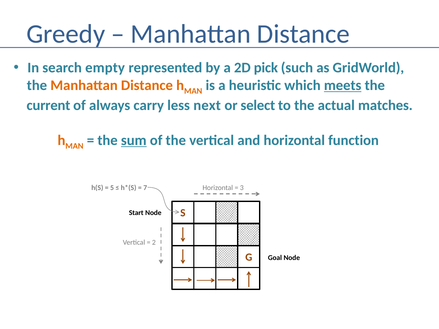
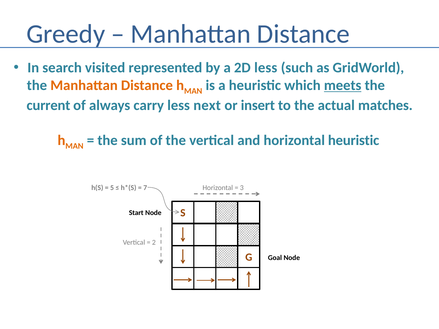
empty: empty -> visited (105, 68)
2D pick: pick -> less (266, 68)
select: select -> insert (258, 105)
sum underline: present -> none (134, 141)
horizontal function: function -> heuristic (354, 141)
